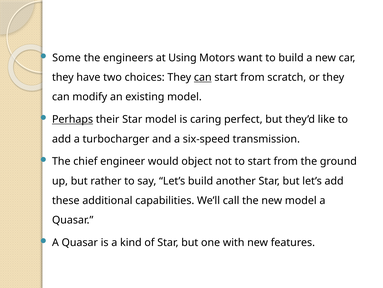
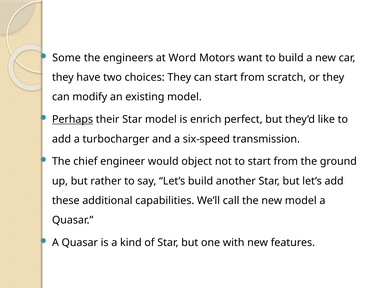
Using: Using -> Word (182, 58)
can underline: present -> none (203, 77)
caring: caring -> enrich (206, 119)
